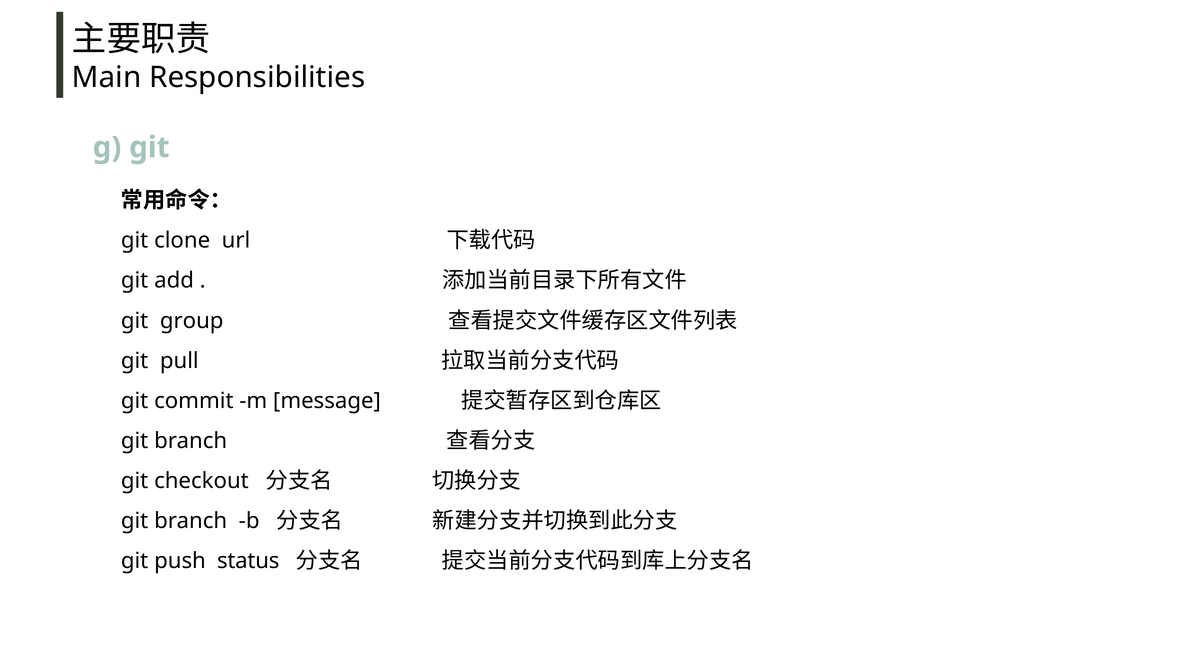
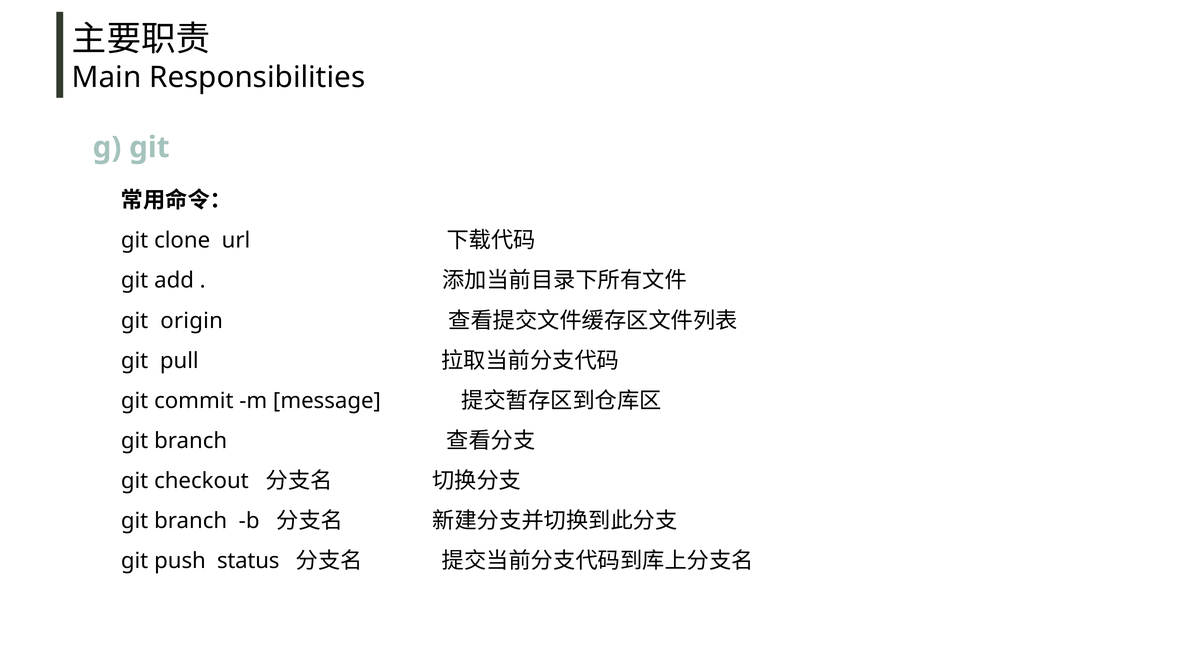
group: group -> origin (192, 321)
